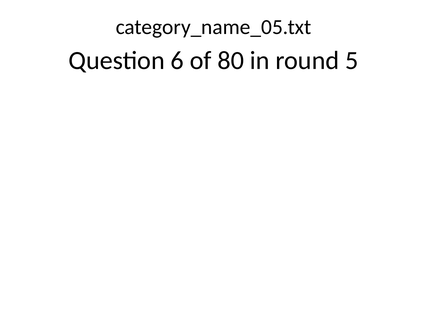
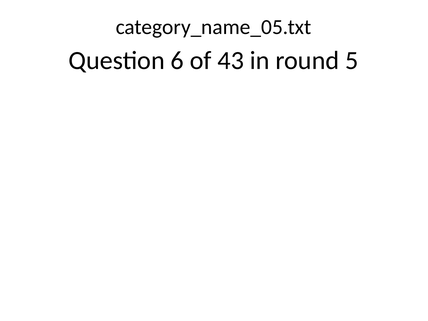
80: 80 -> 43 (231, 60)
